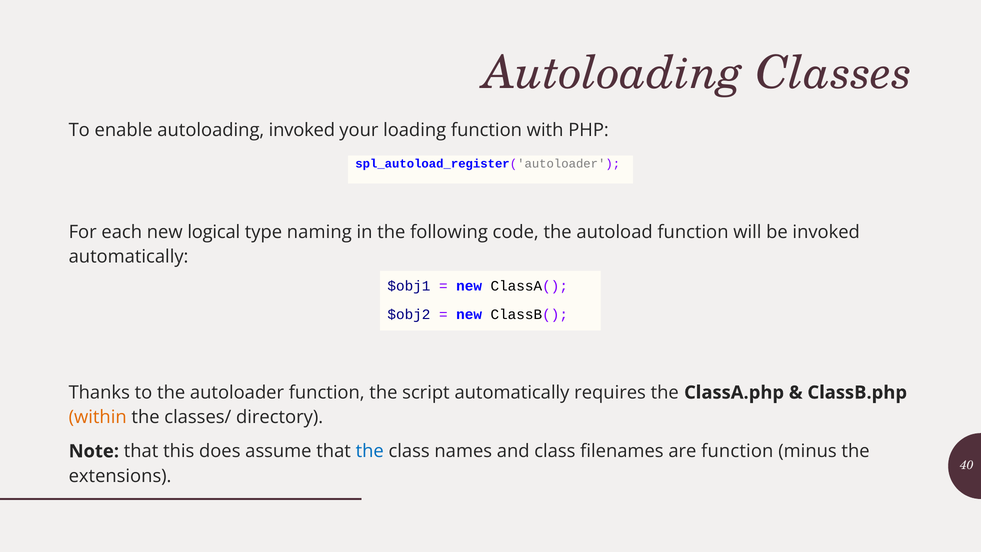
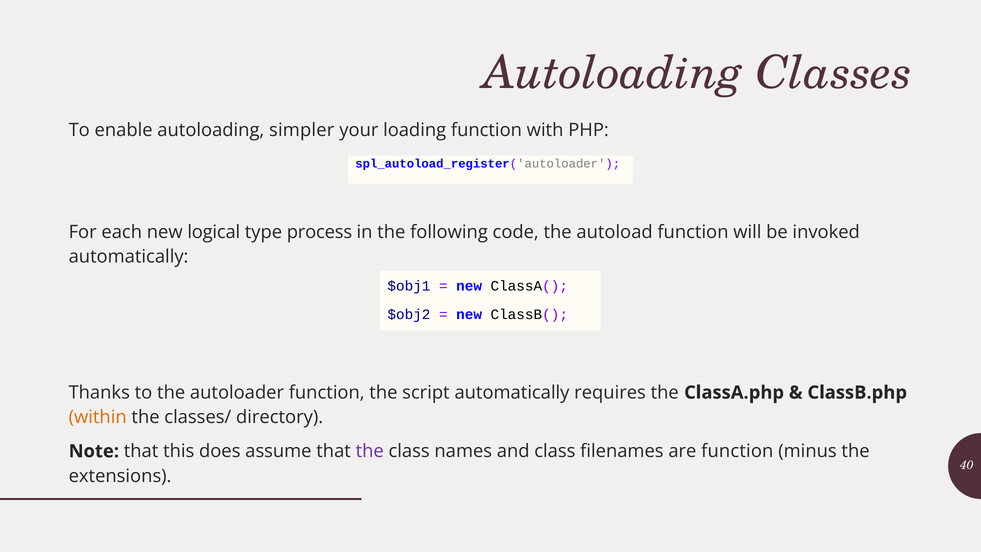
autoloading invoked: invoked -> simpler (302, 130)
naming: naming -> process (319, 232)
the colour: blue -> purple (370, 451)
